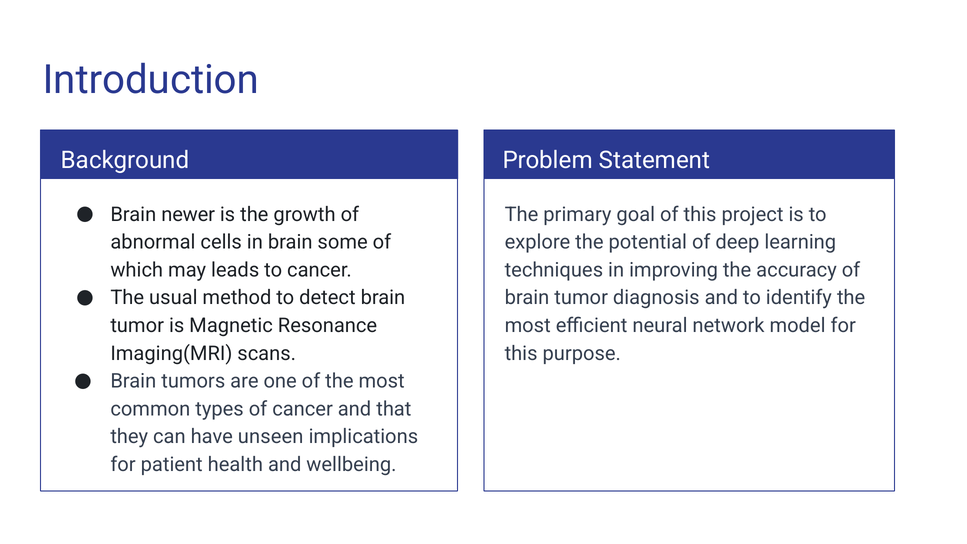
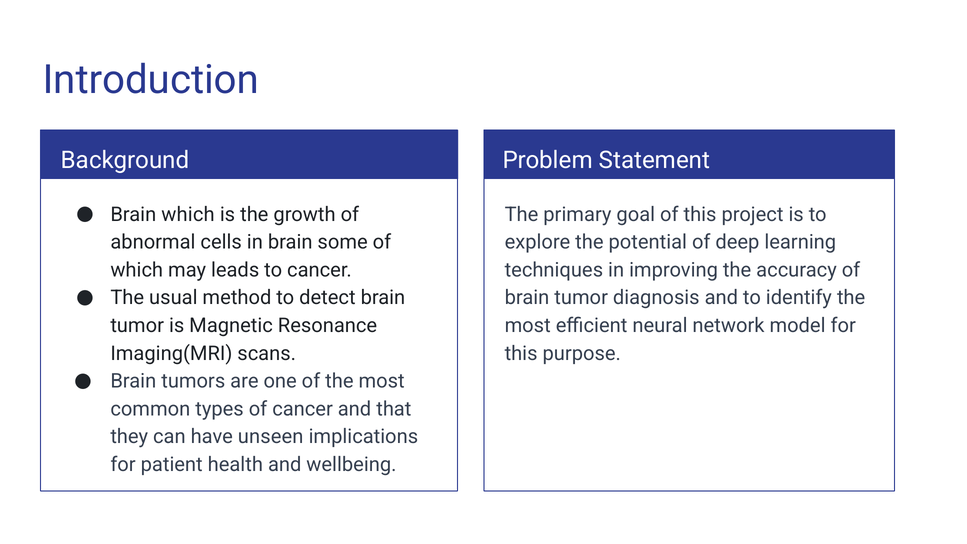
Brain newer: newer -> which (188, 214)
